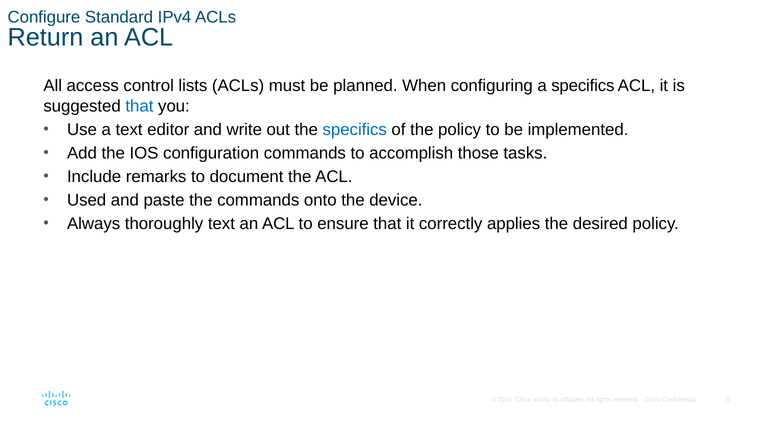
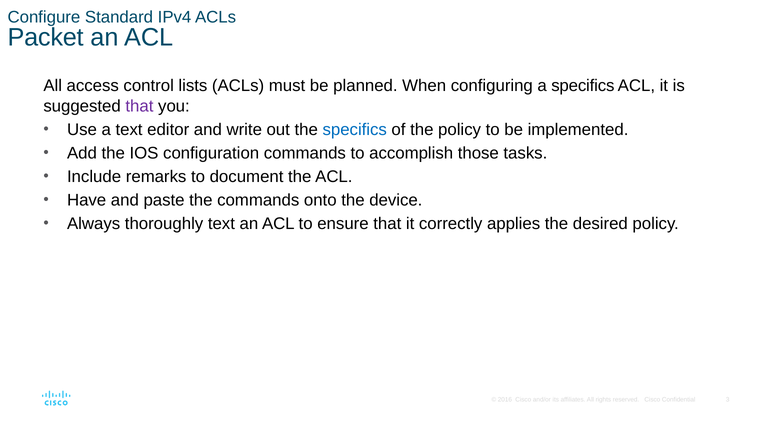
Return: Return -> Packet (46, 37)
that colour: blue -> purple (139, 106)
Used: Used -> Have (87, 200)
